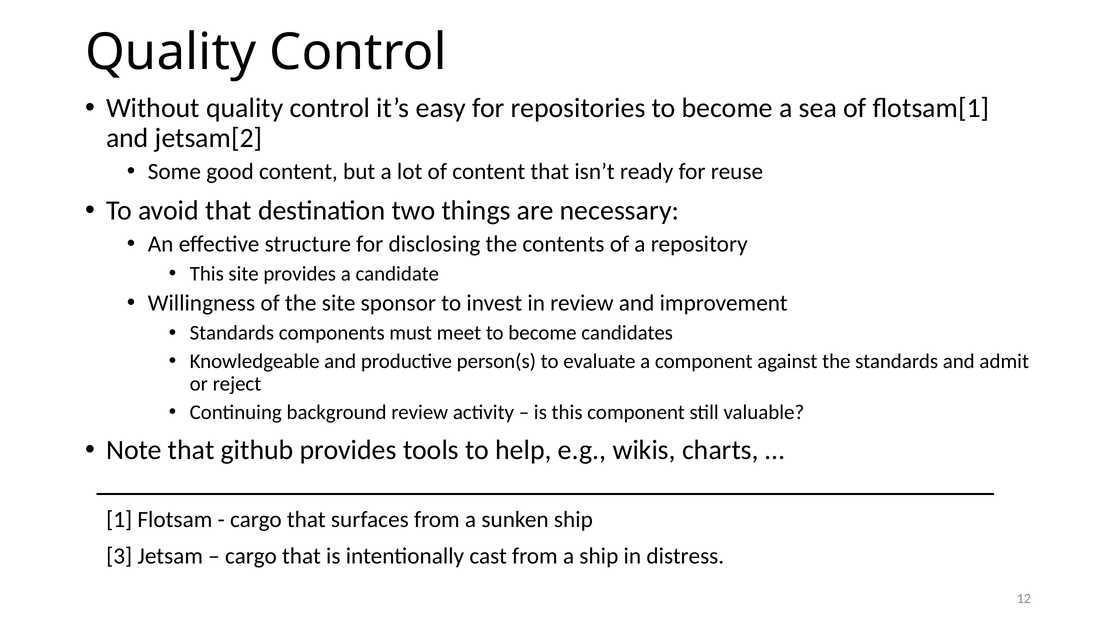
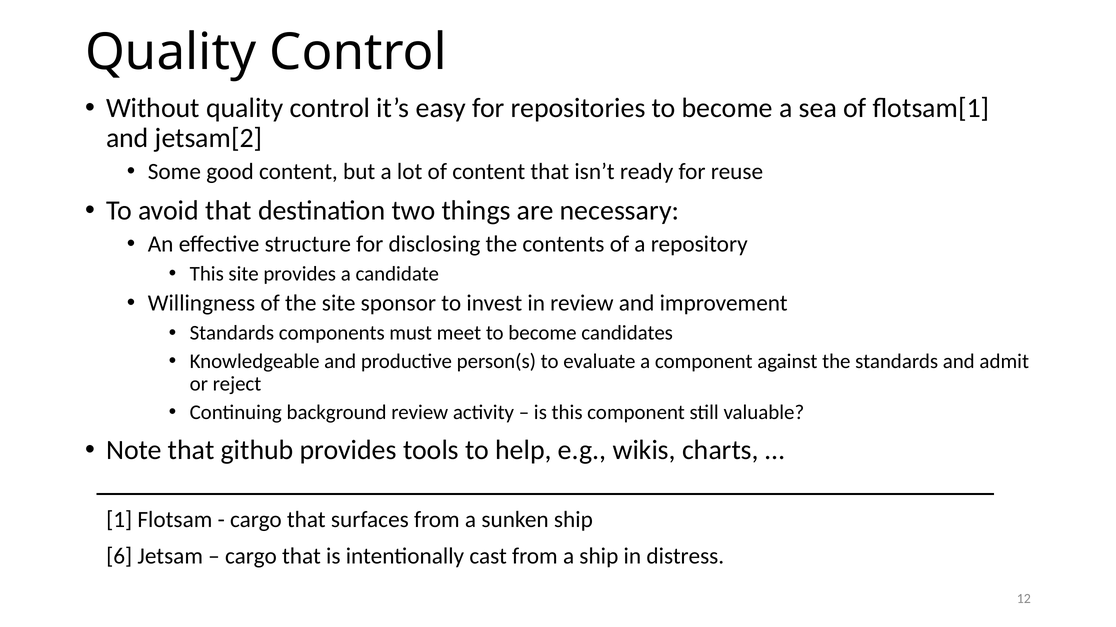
3: 3 -> 6 (119, 557)
